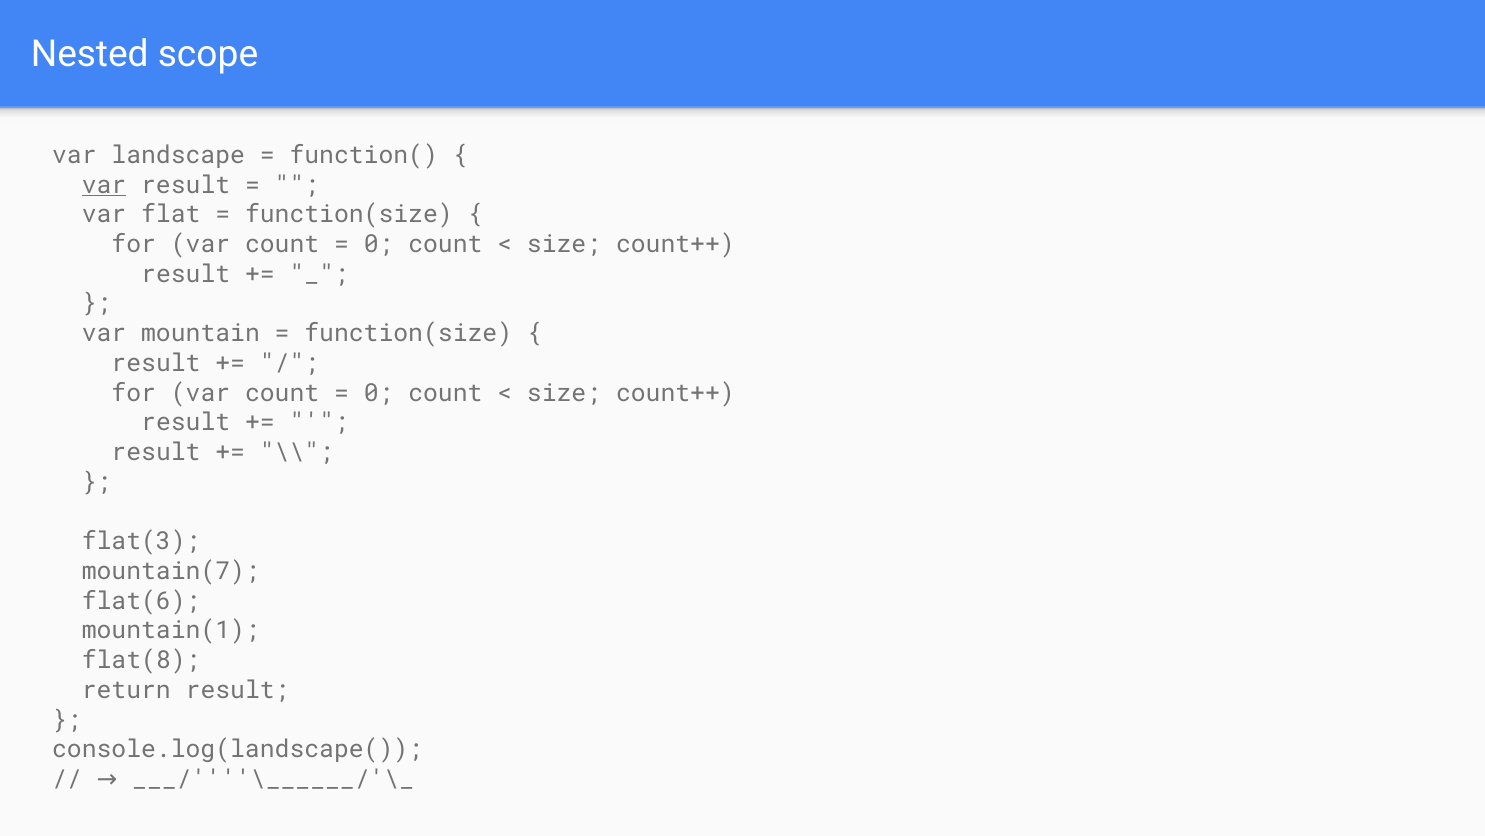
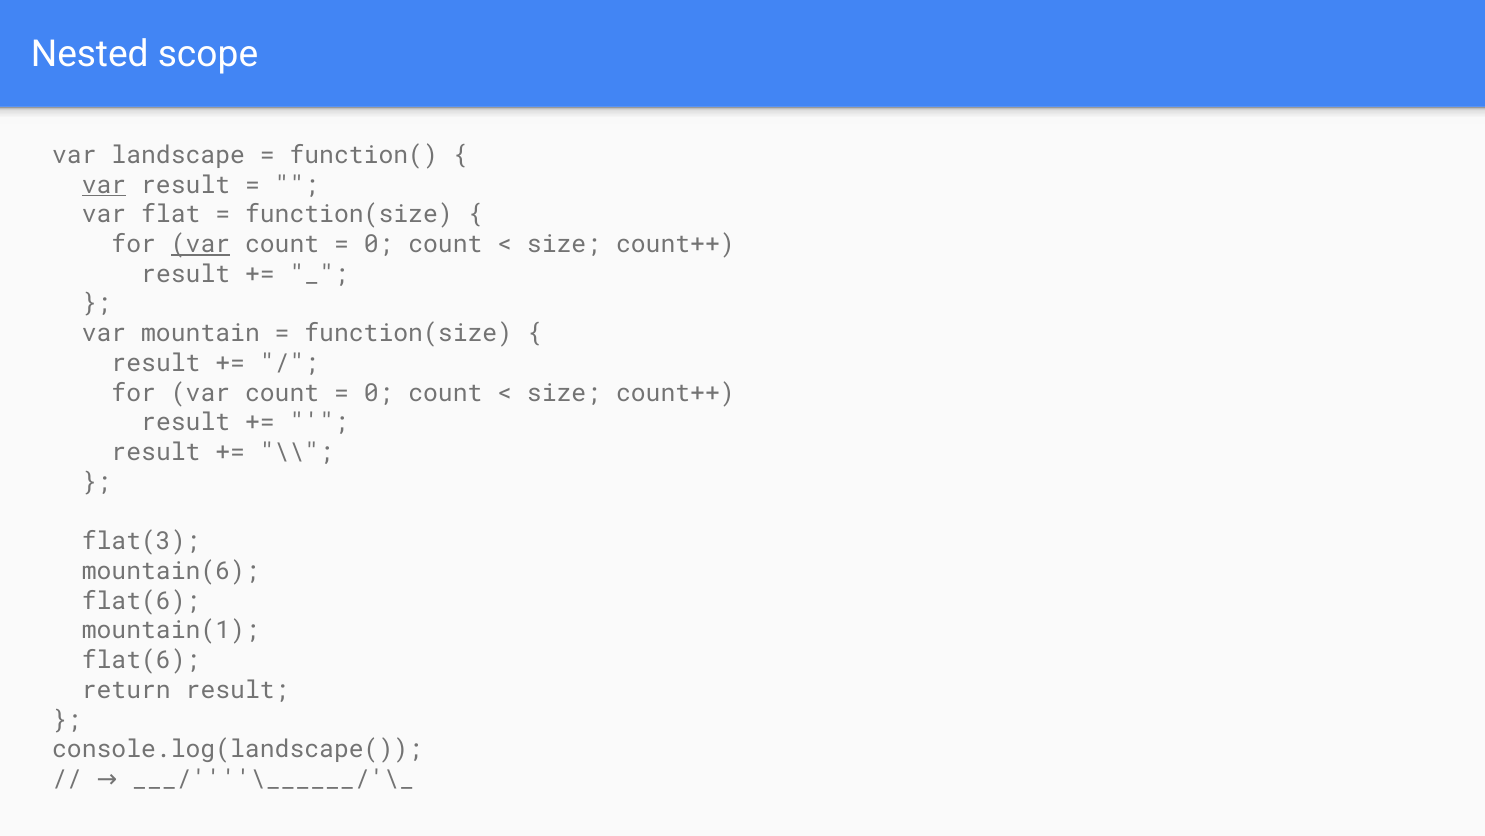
var underline: none -> present (201, 244)
mountain(7: mountain(7 -> mountain(6 (171, 571)
flat(8: flat(8 -> flat(6 (141, 660)
